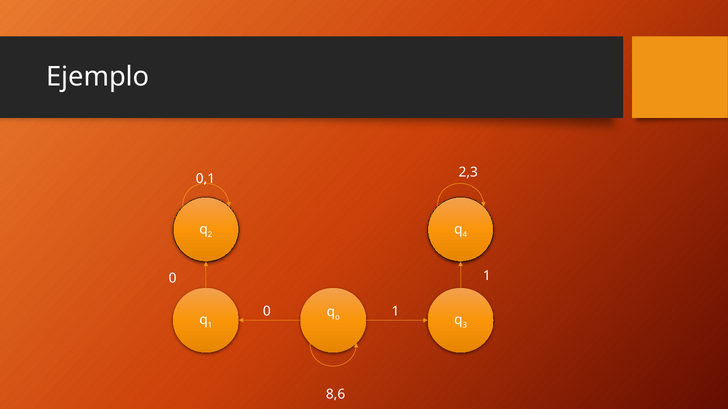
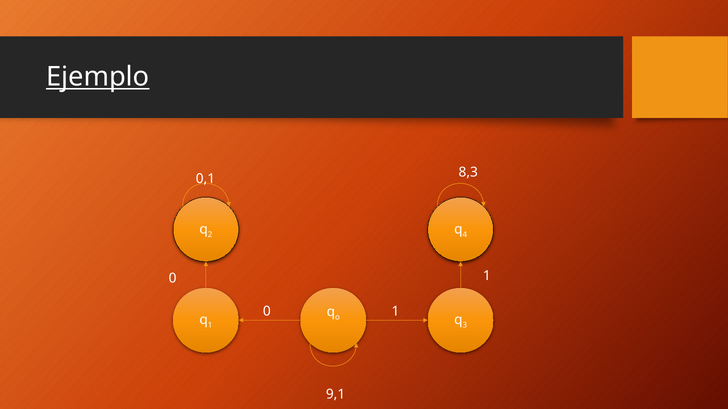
Ejemplo underline: none -> present (98, 77)
2,3: 2,3 -> 8,3 (468, 172)
8,6: 8,6 -> 9,1 (336, 395)
